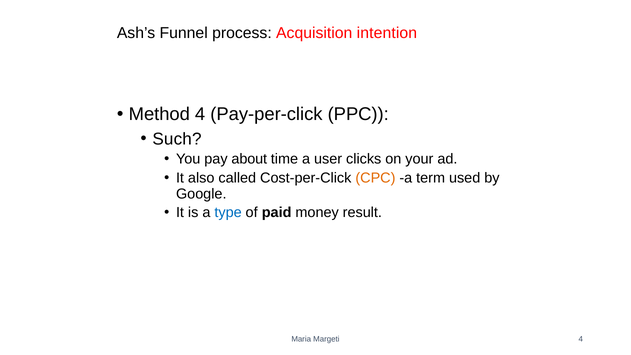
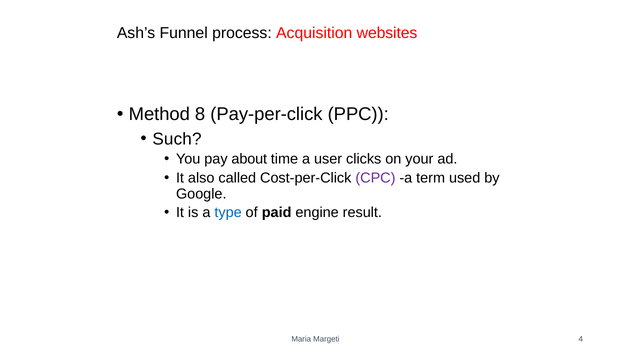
intention: intention -> websites (387, 33)
Method 4: 4 -> 8 (200, 114)
CPC colour: orange -> purple (375, 178)
money: money -> engine (317, 213)
